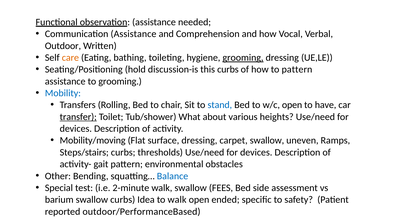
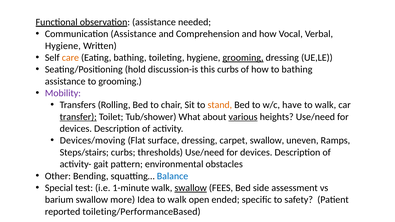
Outdoor: Outdoor -> Hygiene (63, 46)
to pattern: pattern -> bathing (297, 69)
Mobility colour: blue -> purple (63, 93)
stand colour: blue -> orange (220, 105)
w/c open: open -> have (292, 105)
have: have -> walk (325, 105)
various underline: none -> present (243, 117)
Mobility/moving: Mobility/moving -> Devices/moving (93, 141)
2-minute: 2-minute -> 1-minute (131, 188)
swallow underline: none -> present (191, 188)
swallow curbs: curbs -> more (123, 200)
outdoor/PerformanceBased: outdoor/PerformanceBased -> toileting/PerformanceBased (141, 212)
